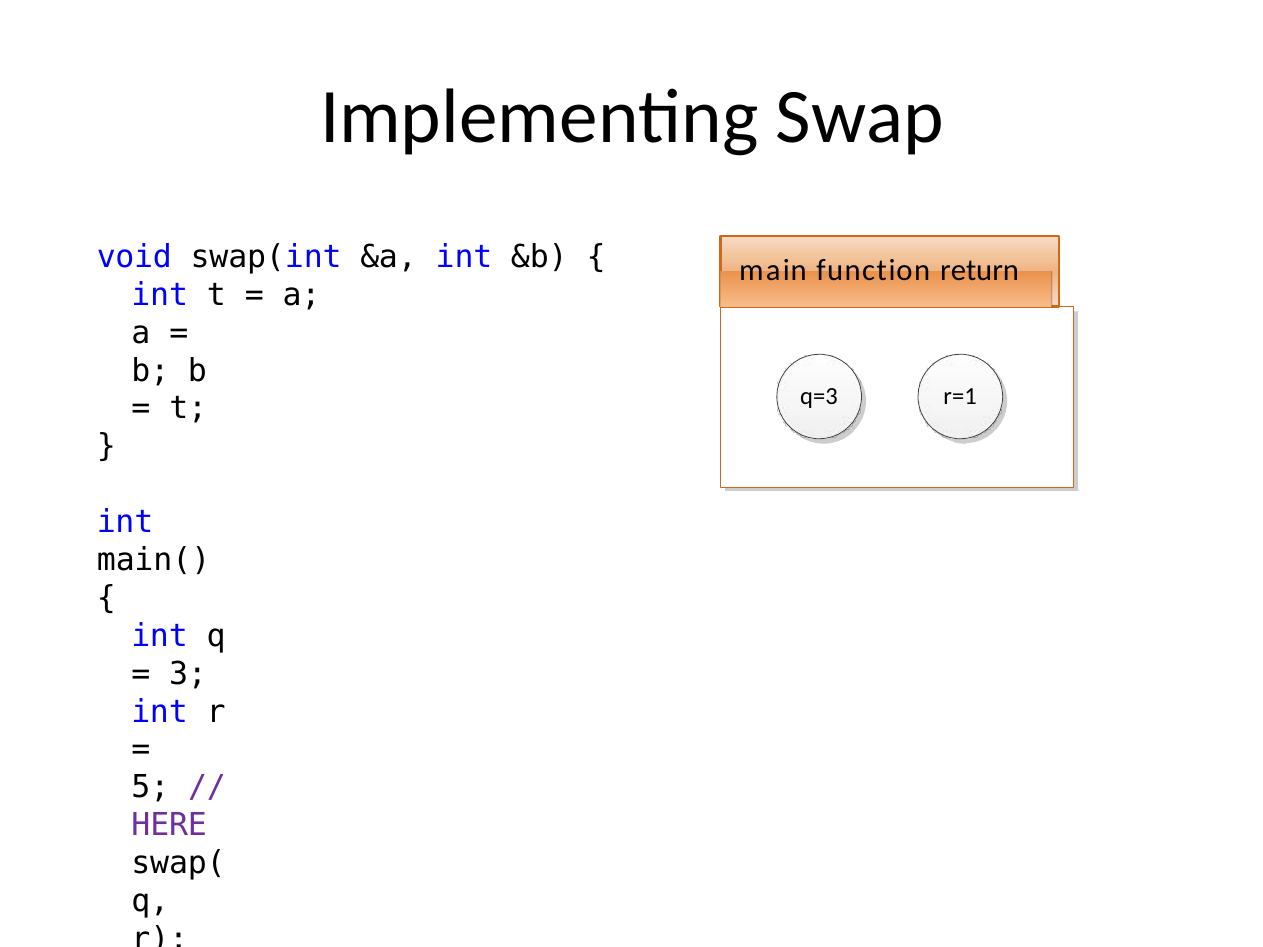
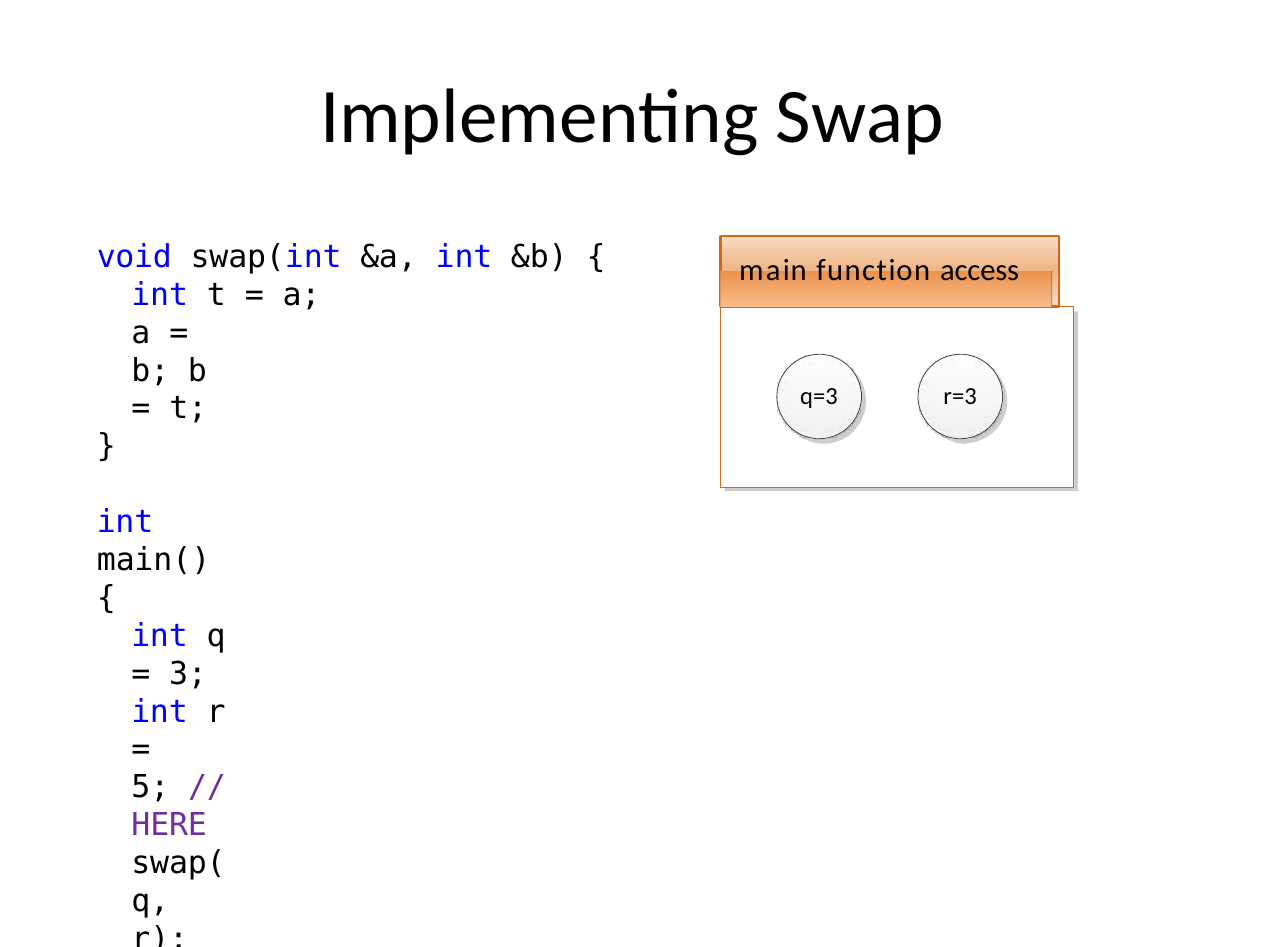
return: return -> access (980, 271)
r=1: r=1 -> r=3 (960, 396)
